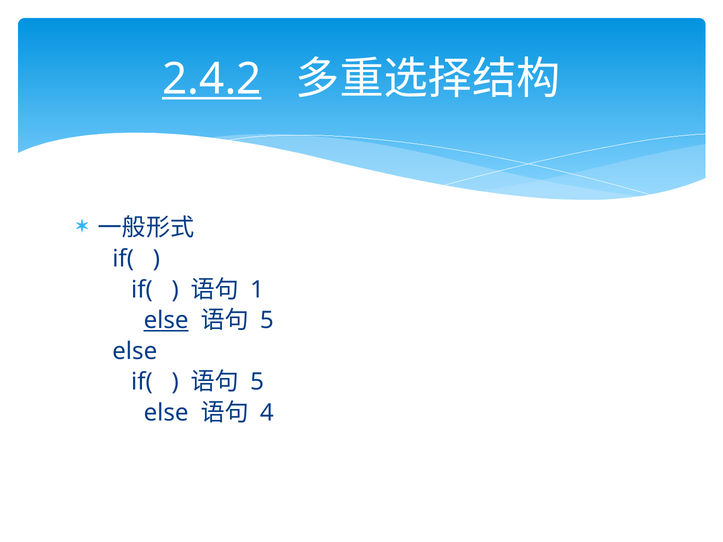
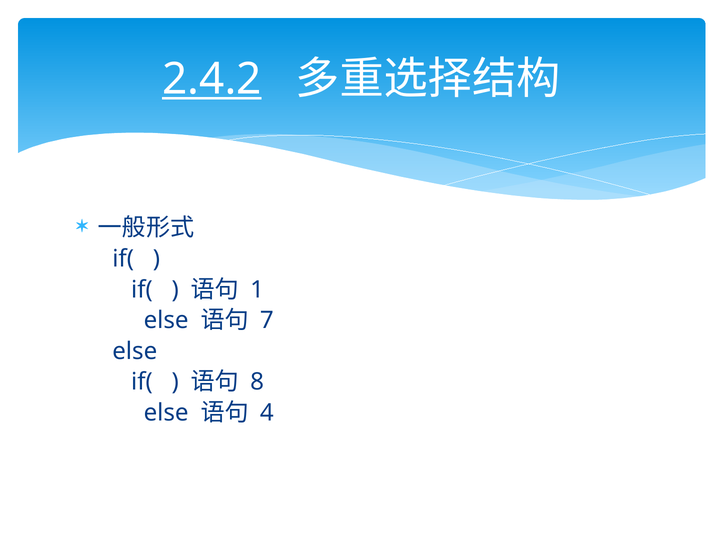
else underline: present -> none (166, 321)
5: 5 -> 7 (267, 321)
5: 5 -> 8 (257, 382)
